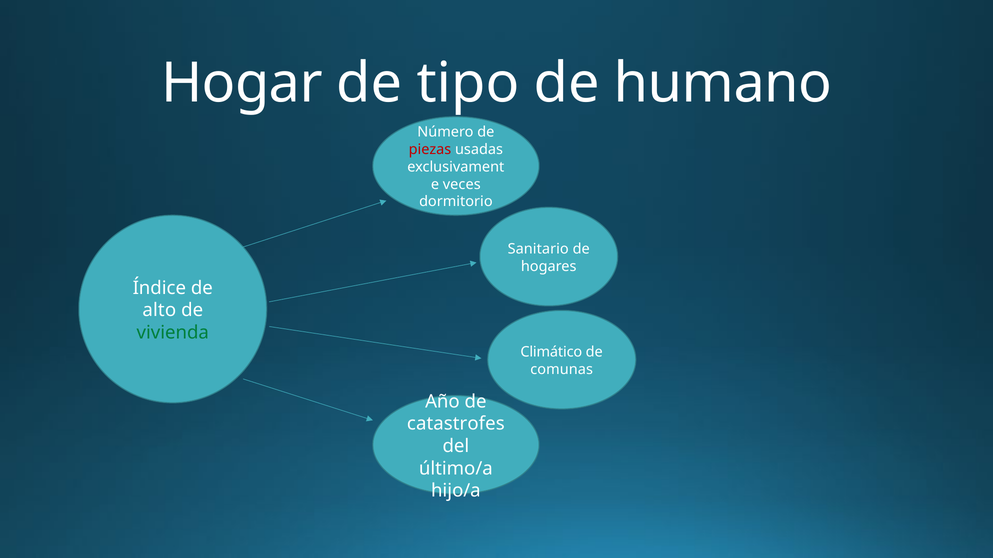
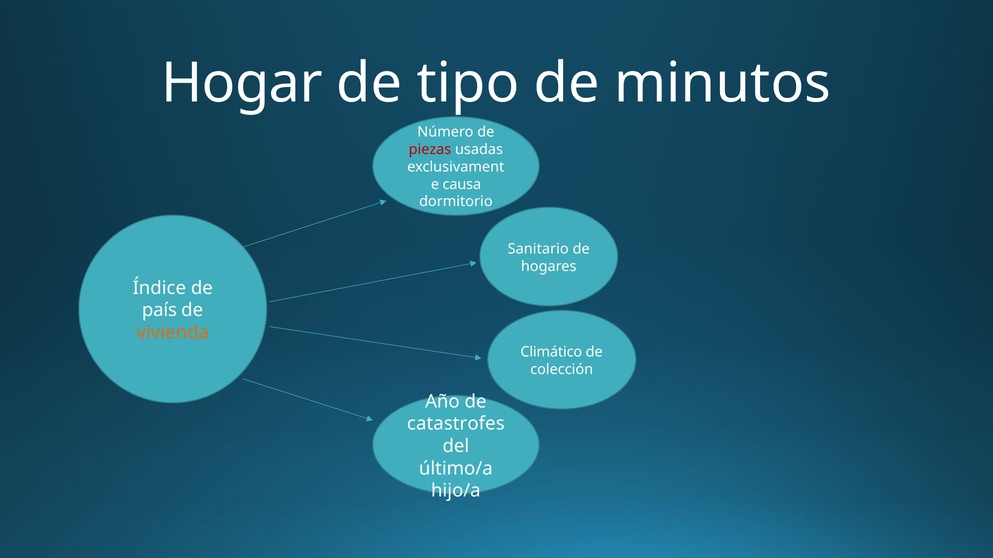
humano: humano -> minutos (723, 83)
veces: veces -> causa (462, 185)
alto: alto -> país (159, 311)
vivienda colour: green -> orange (173, 333)
comunas: comunas -> colección (562, 370)
